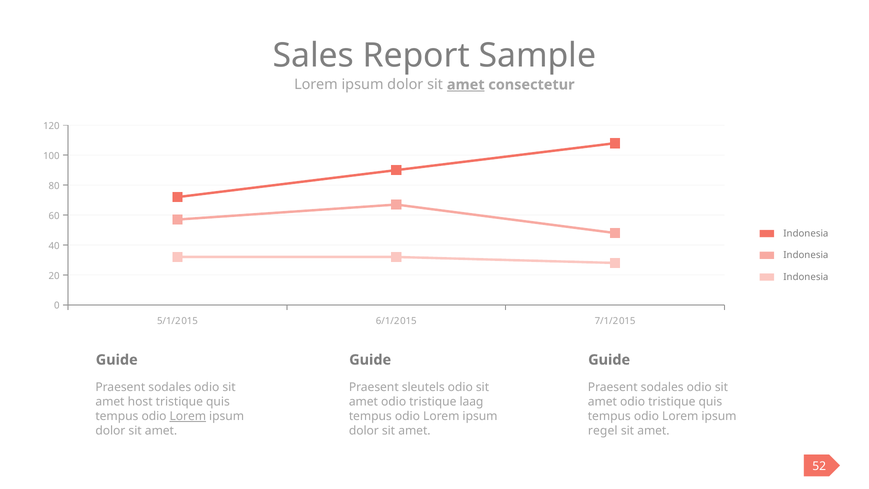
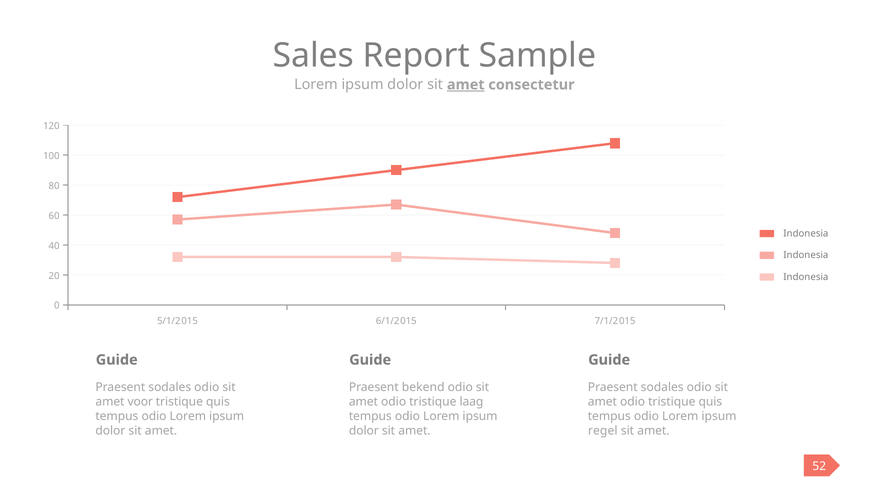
sleutels: sleutels -> bekend (423, 387)
host: host -> voor (140, 402)
Lorem underline: present -> none (188, 416)
